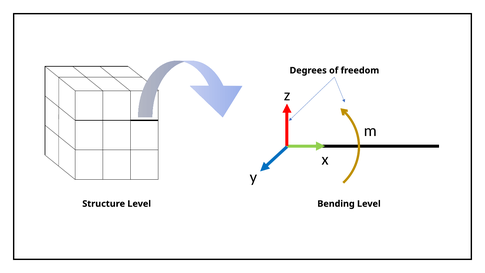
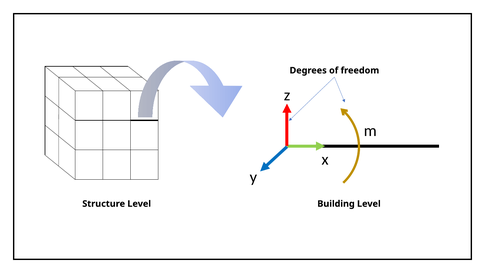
Bending: Bending -> Building (336, 204)
